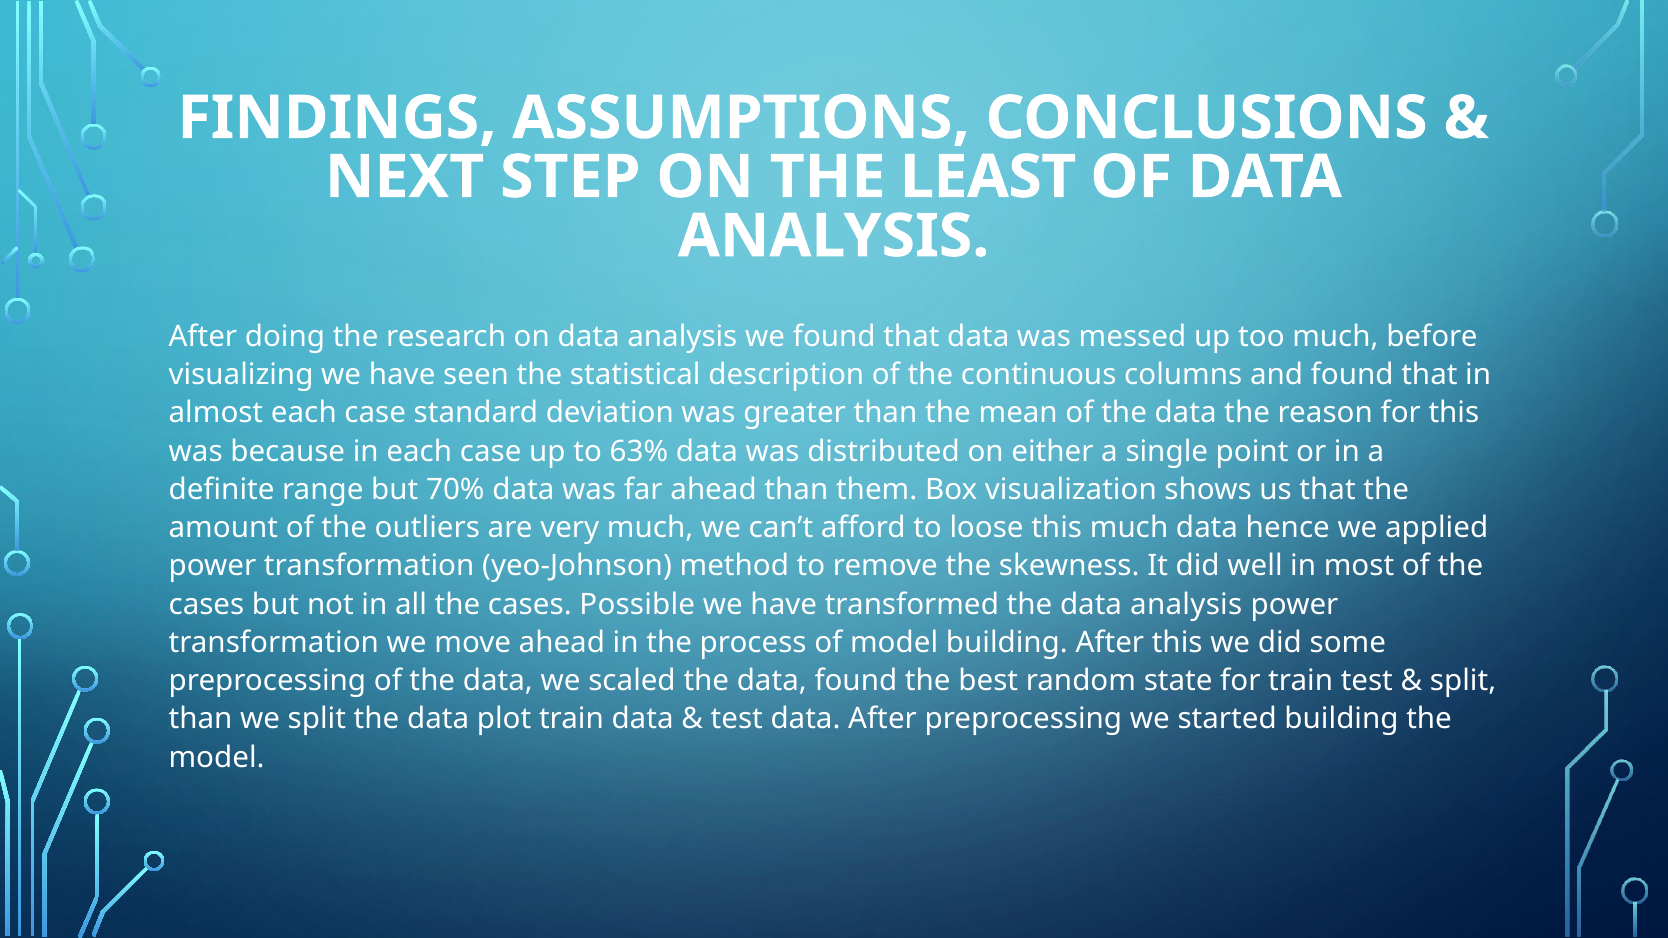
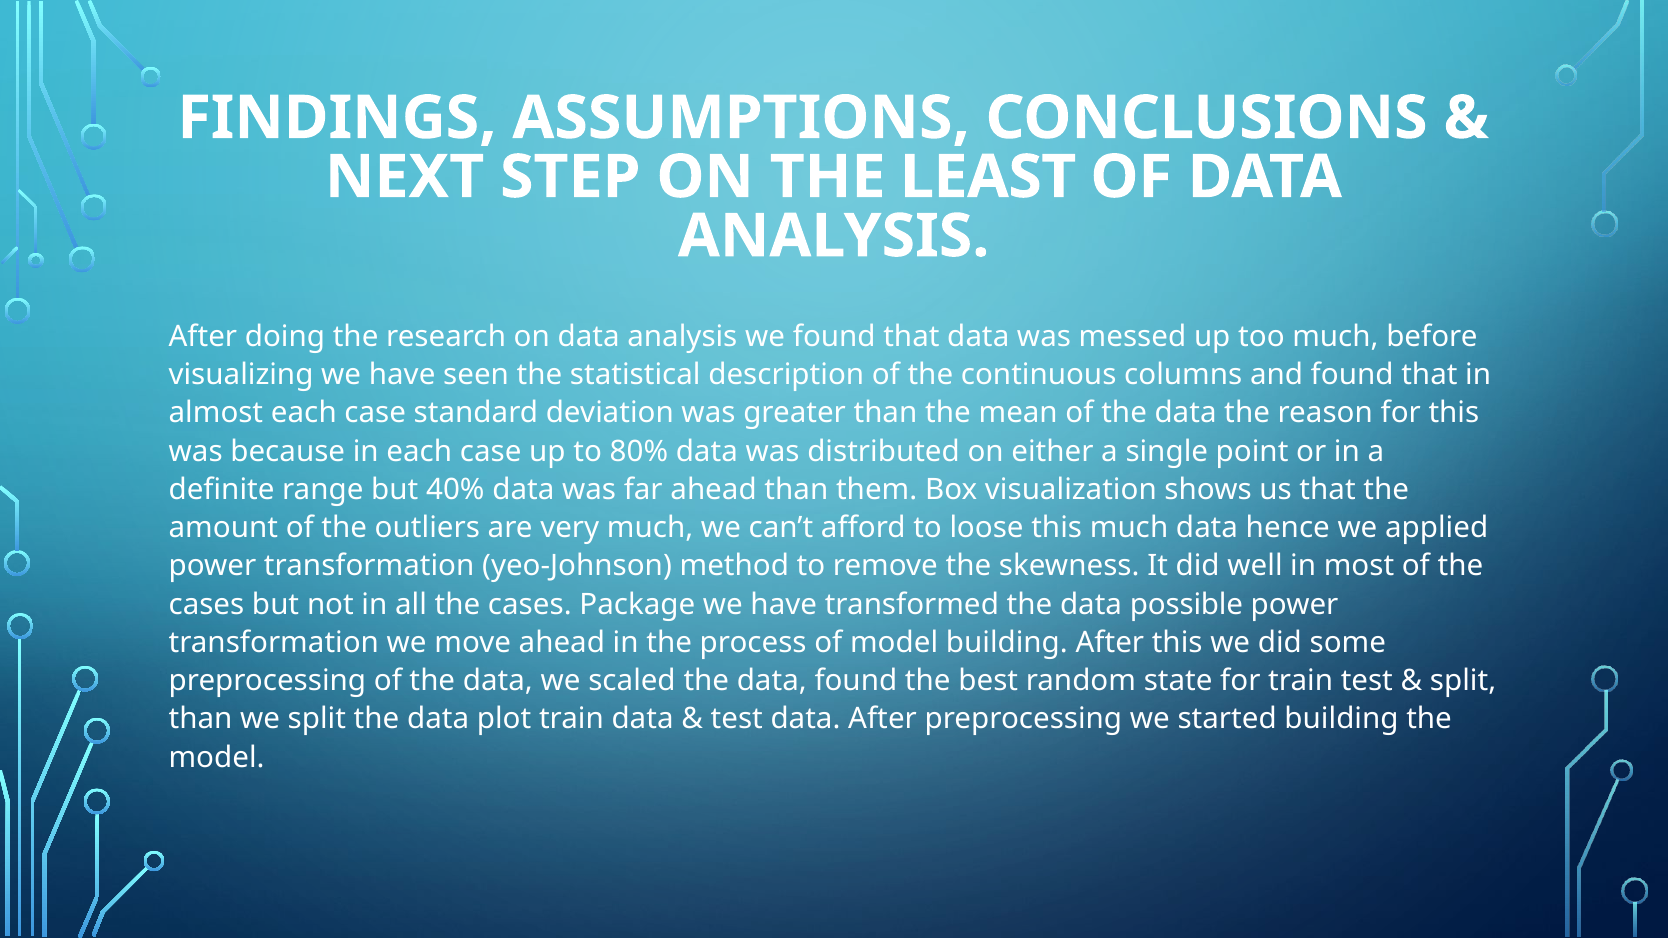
63%: 63% -> 80% (639, 451)
70%: 70% -> 40% (455, 490)
Possible: Possible -> Package (637, 605)
the data analysis: analysis -> possible (1186, 605)
